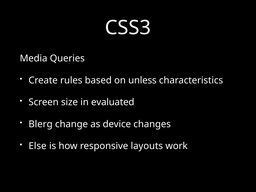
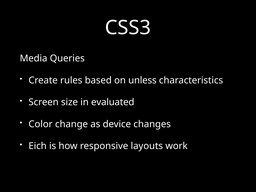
Blerg: Blerg -> Color (41, 124)
Else: Else -> Eich (38, 146)
